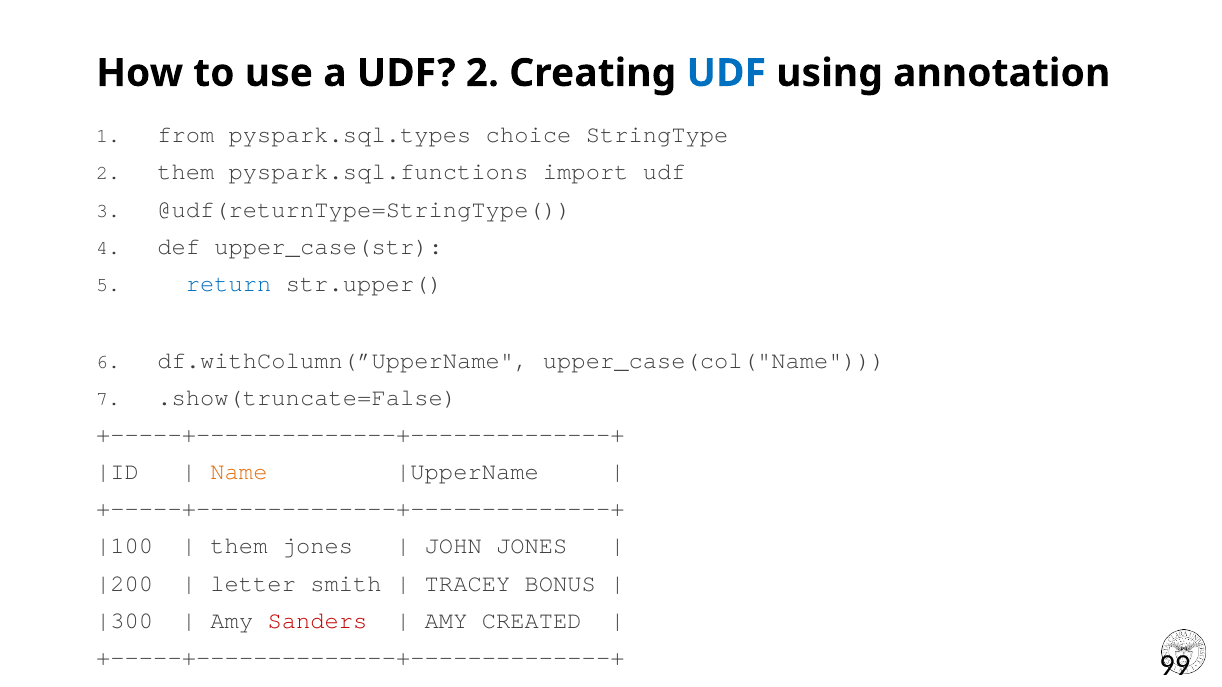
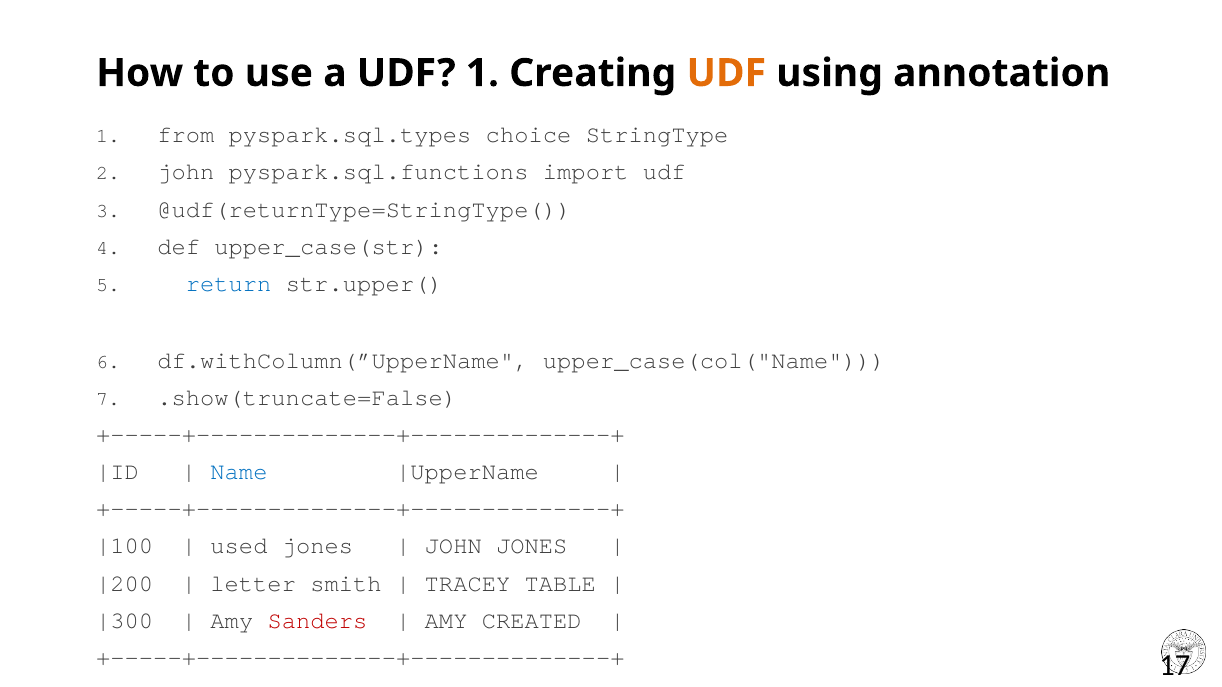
UDF 2: 2 -> 1 (482, 73)
UDF colour: blue -> orange (726, 73)
them: them -> john (186, 172)
Name colour: orange -> blue (239, 472)
them: them -> used (239, 546)
BONUS: BONUS -> TABLE (560, 584)
99: 99 -> 17 (1175, 666)
